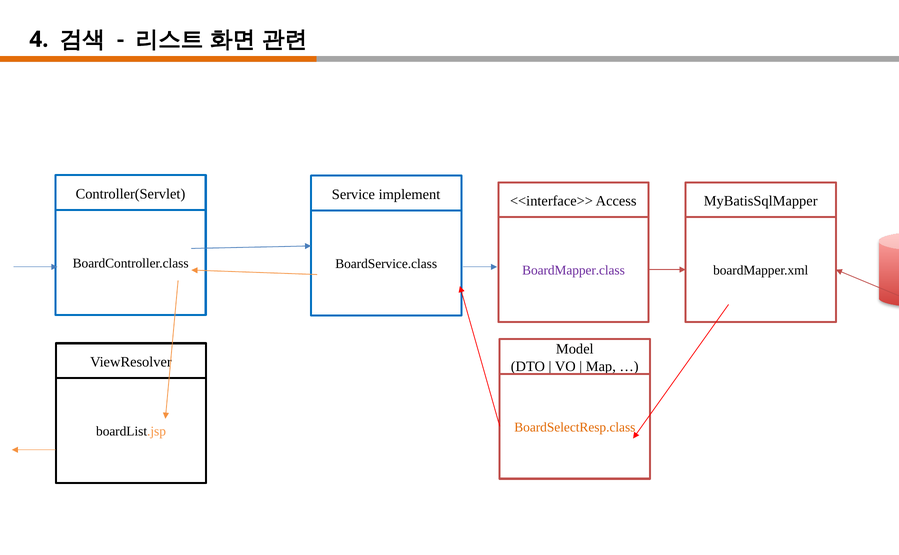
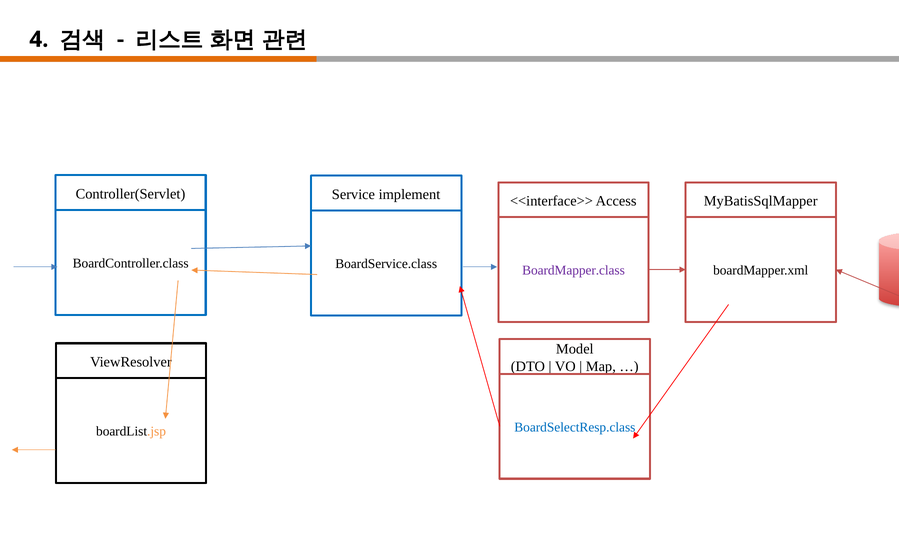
BoardSelectResp.class colour: orange -> blue (575, 428)
